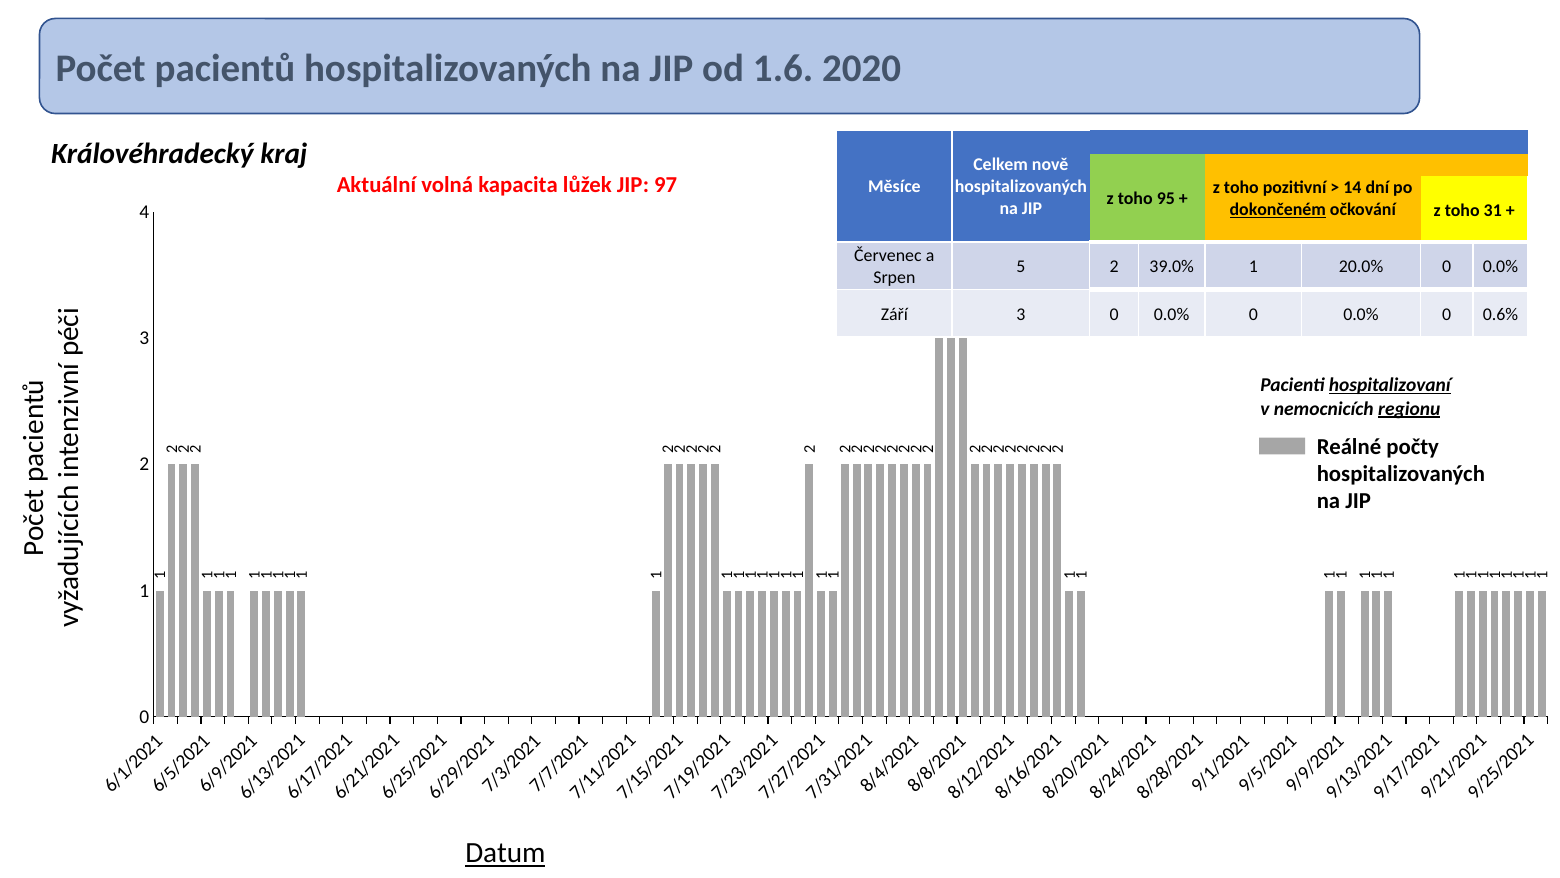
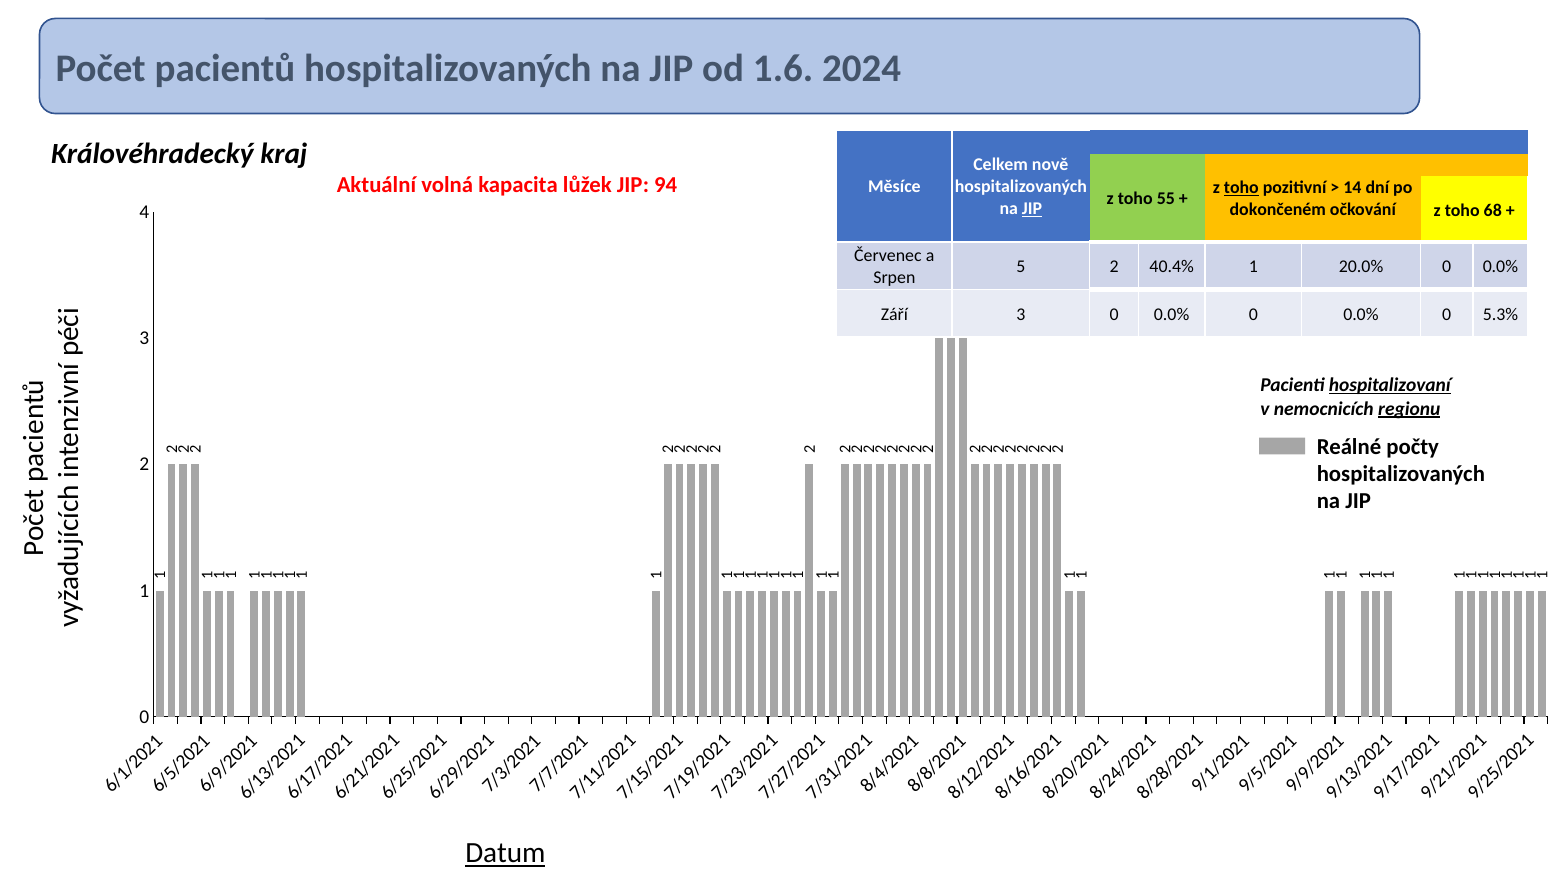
2020: 2020 -> 2024 (862, 69)
97: 97 -> 94 (666, 185)
toho underline: none -> present (1241, 188)
95: 95 -> 55 (1166, 199)
JIP underline: none -> present (1032, 209)
dokončeném underline: present -> none (1278, 210)
31: 31 -> 68 (1493, 210)
39.0%: 39.0% -> 40.4% (1172, 267)
0.6%: 0.6% -> 5.3% (1500, 314)
